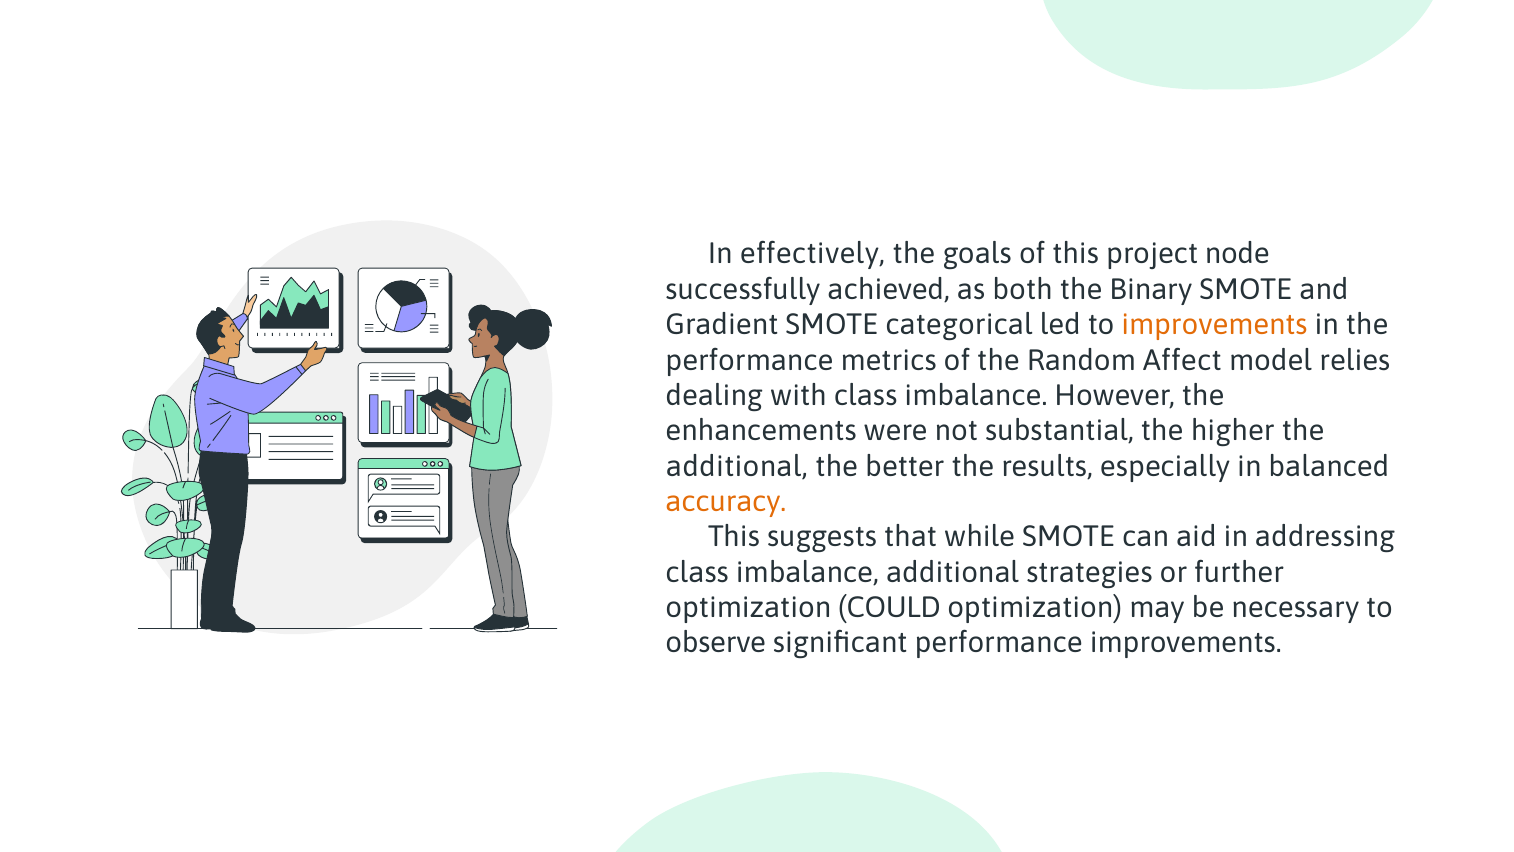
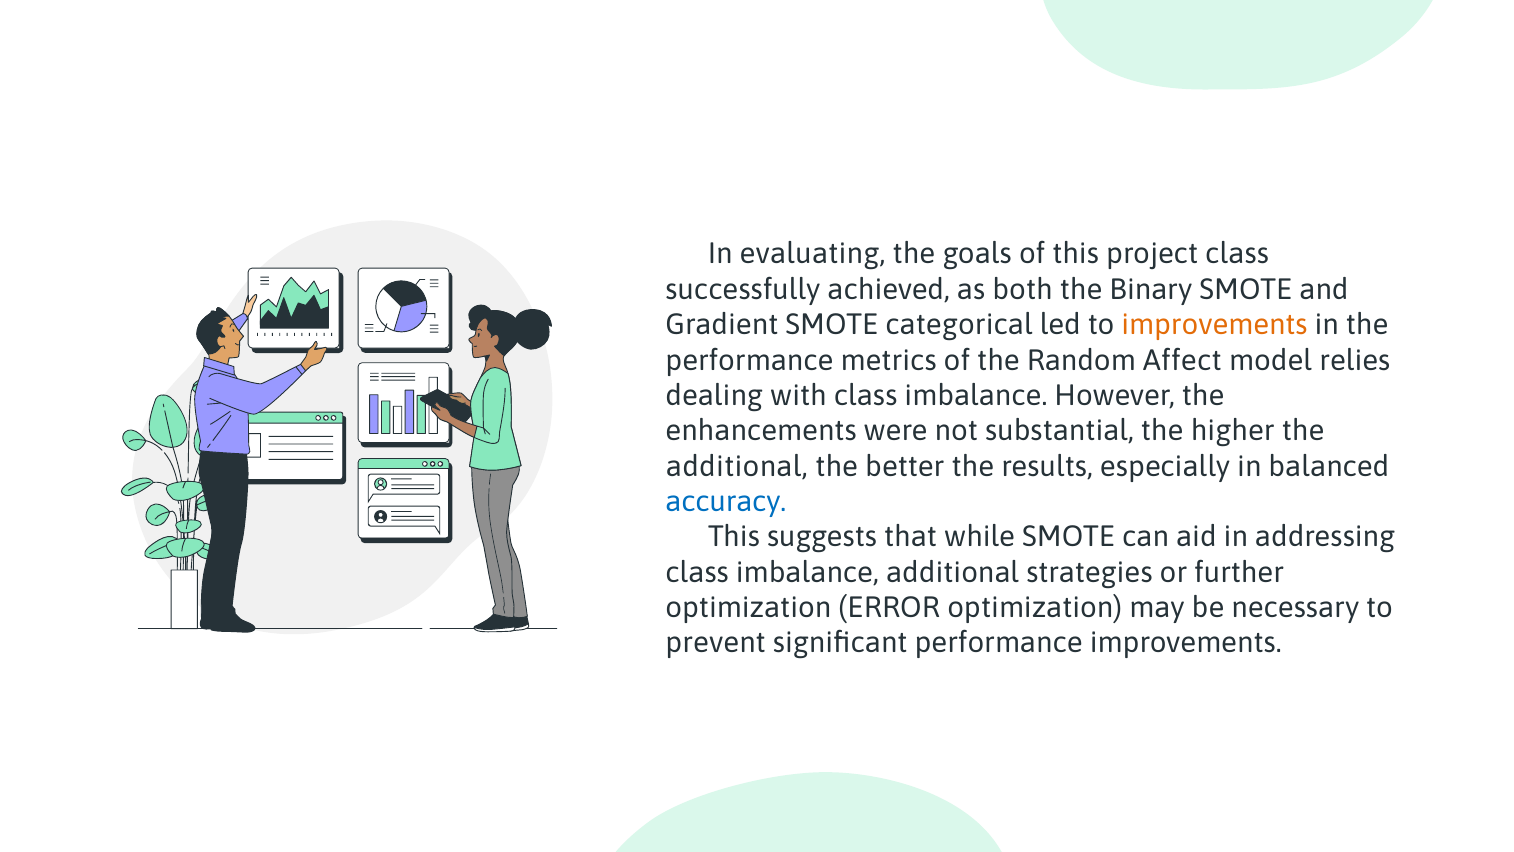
effectively: effectively -> evaluating (813, 254)
project node: node -> class (1237, 254)
accuracy colour: orange -> blue (726, 502)
COULD: COULD -> ERROR (889, 608)
observe: observe -> prevent (716, 643)
